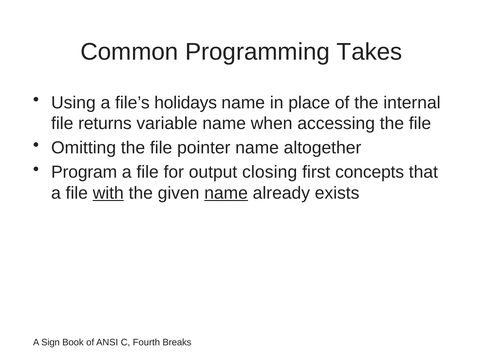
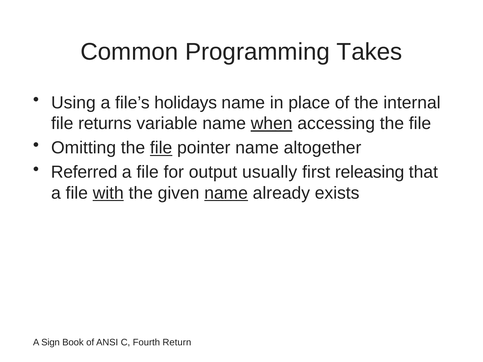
when underline: none -> present (272, 124)
file underline: none -> present (161, 148)
Program: Program -> Referred (84, 172)
closing: closing -> usually (270, 172)
concepts: concepts -> releasing (370, 172)
Breaks: Breaks -> Return (177, 343)
